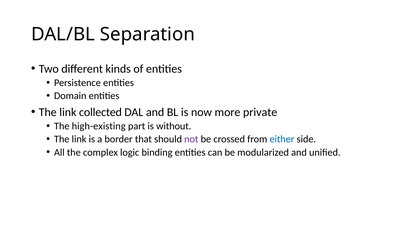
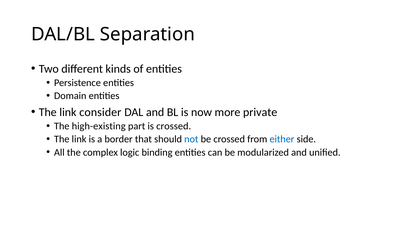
collected: collected -> consider (100, 112)
is without: without -> crossed (174, 126)
not colour: purple -> blue (191, 140)
